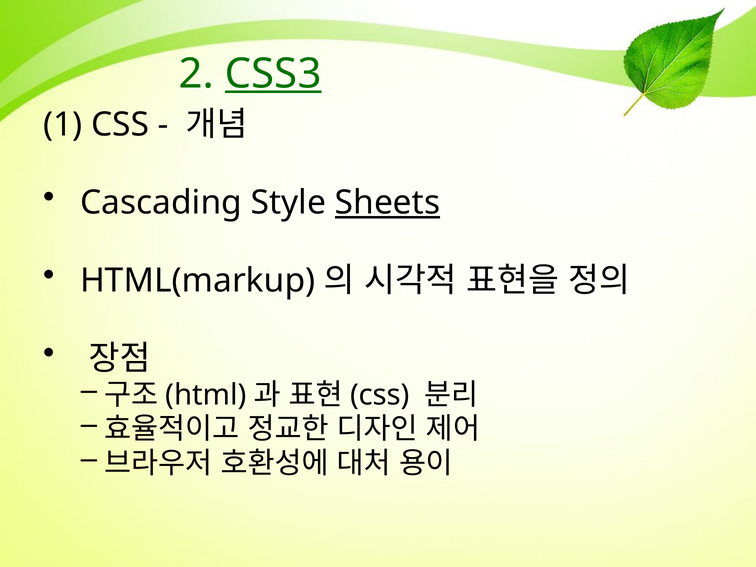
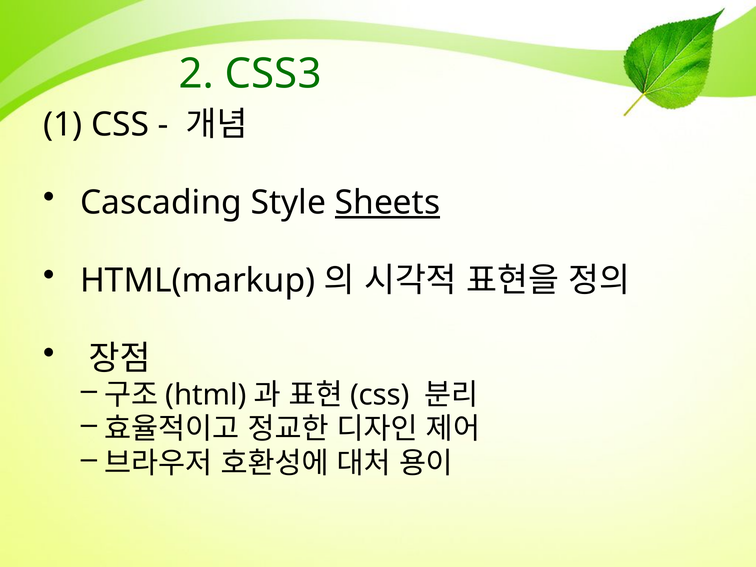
CSS3 underline: present -> none (273, 74)
